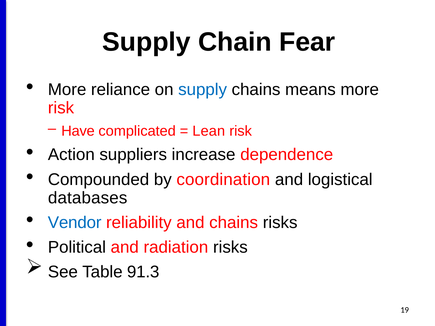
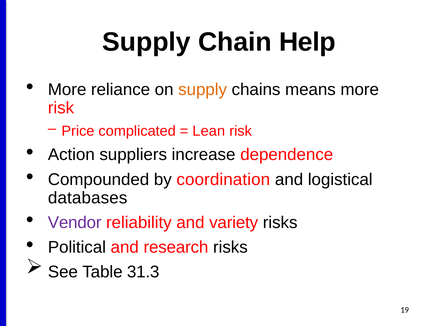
Fear: Fear -> Help (307, 42)
supply colour: blue -> orange (203, 90)
Have: Have -> Price (78, 131)
Vendor colour: blue -> purple (75, 223)
and chains: chains -> variety (234, 223)
radiation: radiation -> research (176, 247)
91.3: 91.3 -> 31.3 (143, 272)
